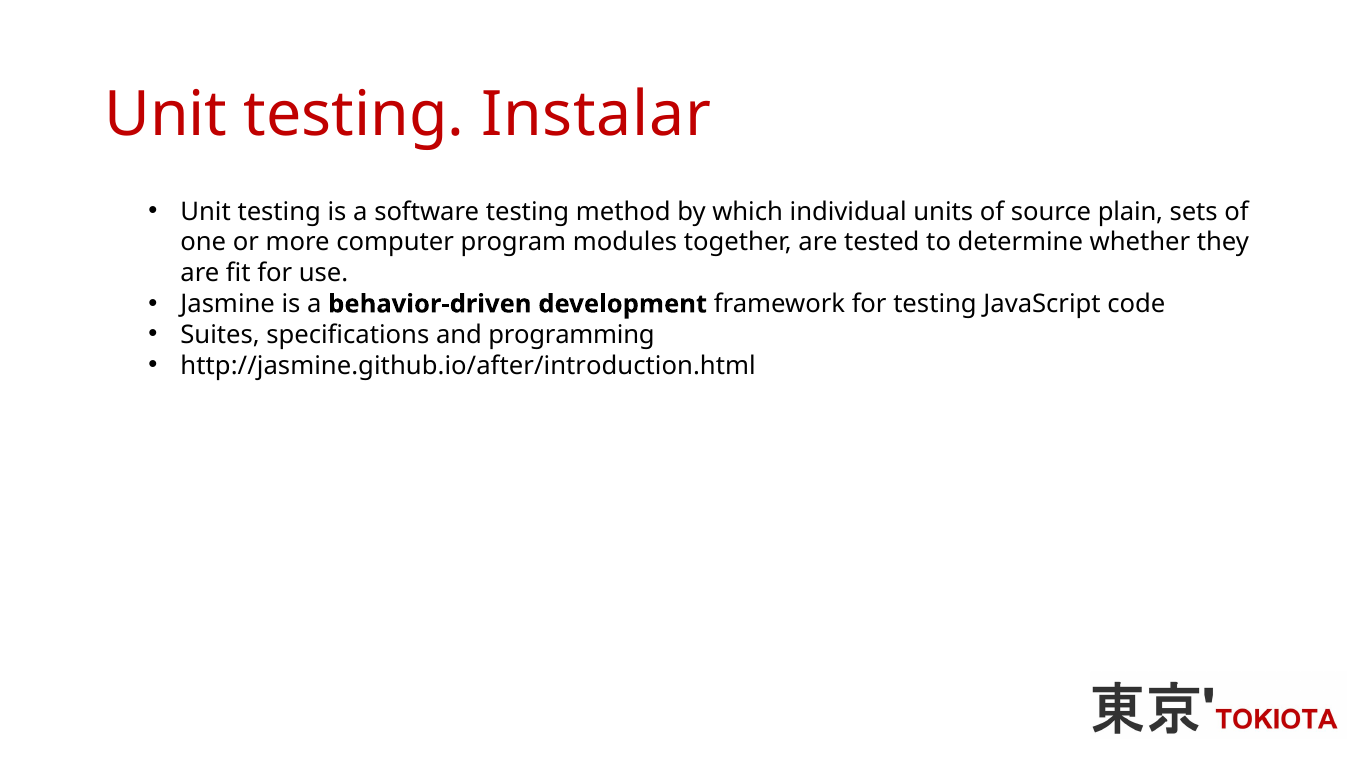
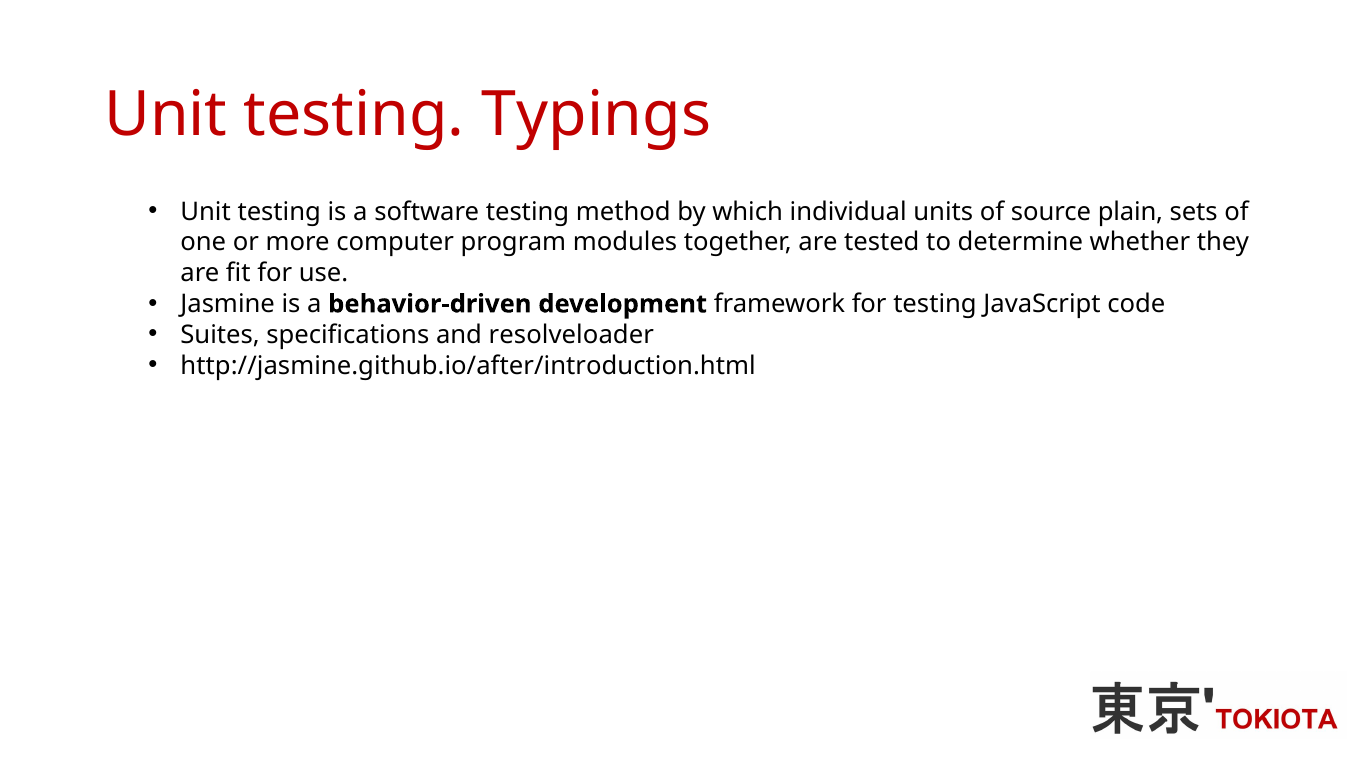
Instalar: Instalar -> Typings (596, 115)
programming: programming -> resolveloader (571, 335)
